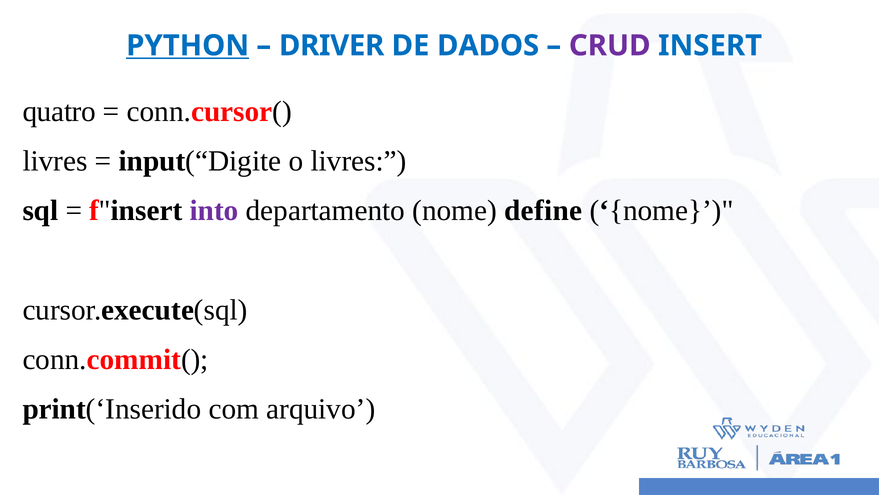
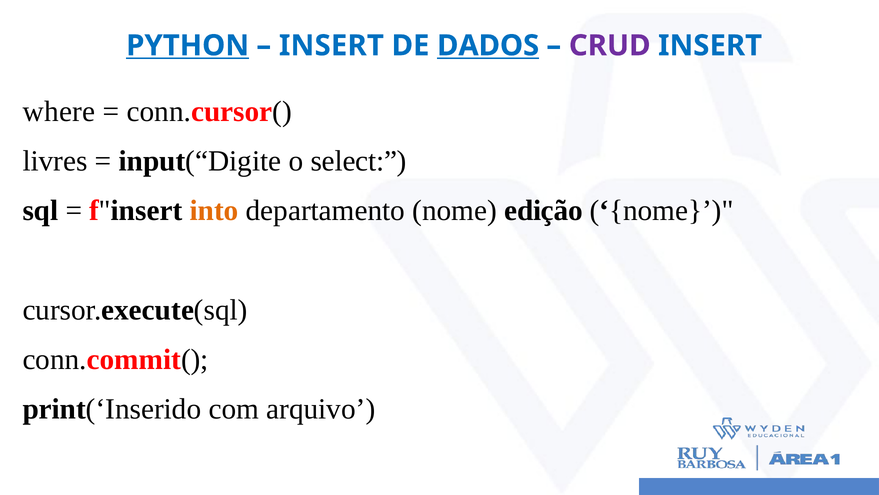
DRIVER: DRIVER -> INSERT (331, 46)
DADOS underline: none -> present (488, 46)
quatro: quatro -> where (59, 112)
o livres: livres -> select (359, 161)
into colour: purple -> orange (214, 211)
define: define -> edição (544, 211)
